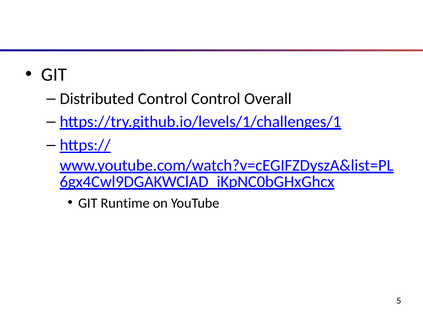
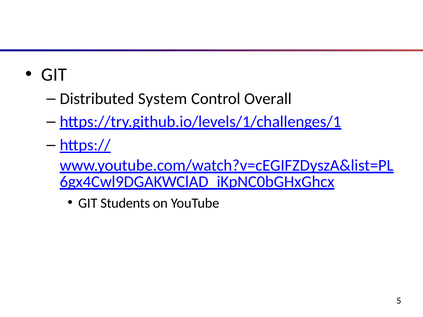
Distributed Control: Control -> System (163, 99)
Runtime: Runtime -> Students (125, 203)
